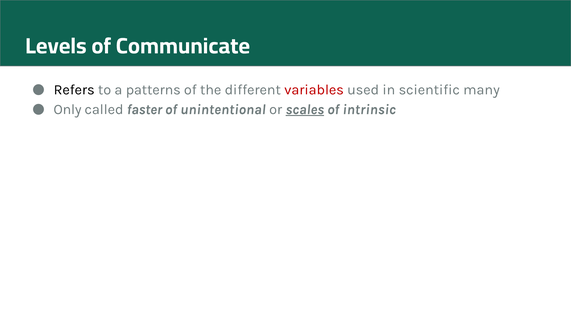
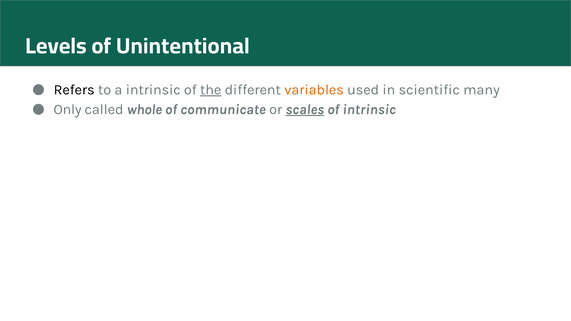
Communicate: Communicate -> Unintentional (183, 46)
a patterns: patterns -> intrinsic (153, 90)
the underline: none -> present (211, 90)
variables colour: red -> orange (314, 90)
faster: faster -> whole (144, 109)
unintentional: unintentional -> communicate (223, 109)
